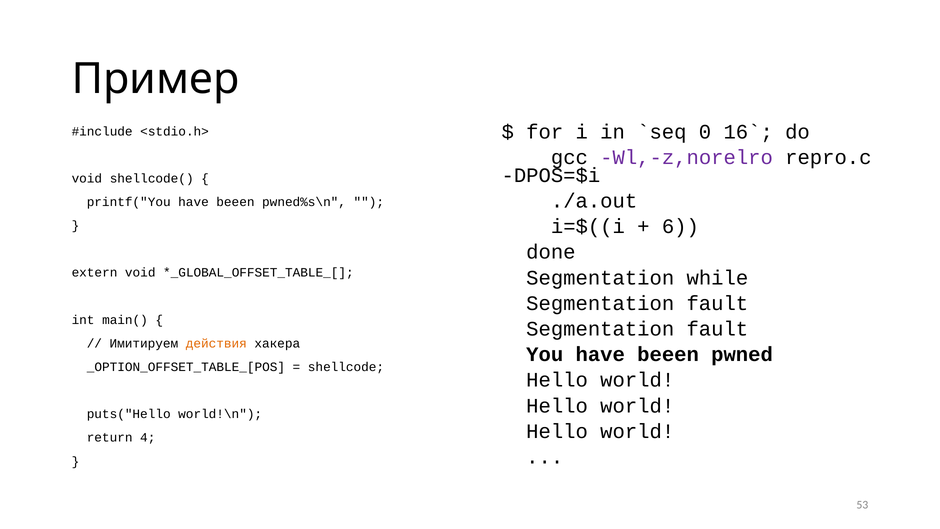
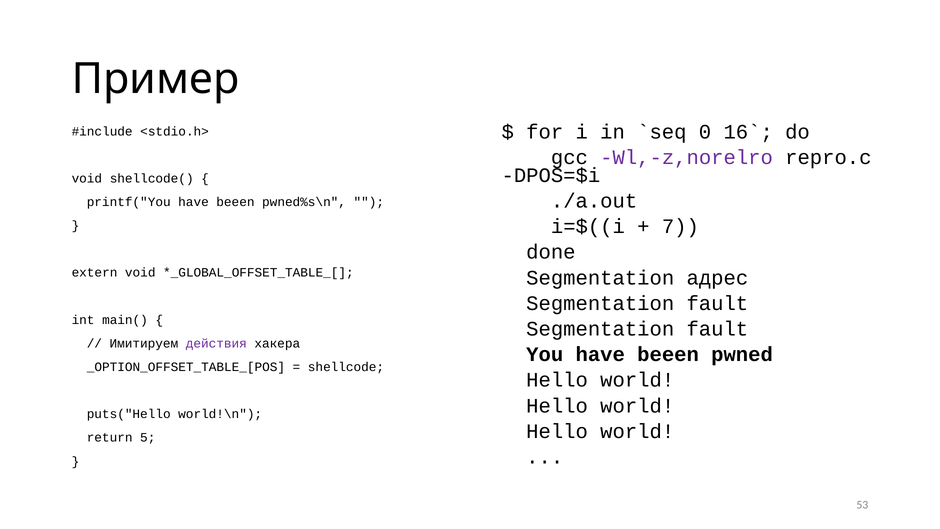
6: 6 -> 7 (680, 226)
while: while -> адрес (717, 278)
действия colour: orange -> purple (216, 343)
4: 4 -> 5 (148, 438)
